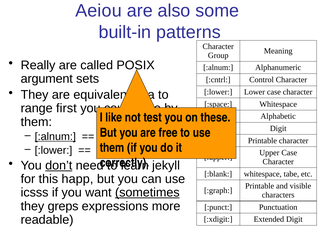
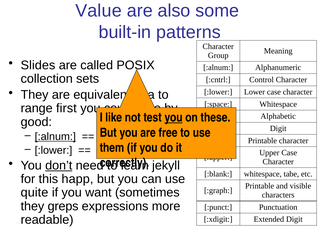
Aeiou: Aeiou -> Value (98, 11)
Really: Really -> Slides (38, 65)
argument: argument -> collection (47, 79)
you underline: none -> present (174, 117)
them: them -> good (36, 122)
icsss: icsss -> quite (34, 192)
sometimes underline: present -> none (147, 192)
